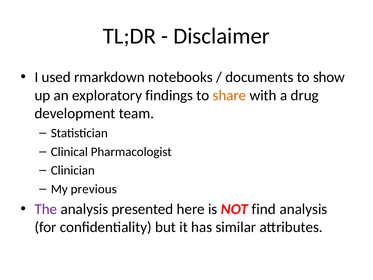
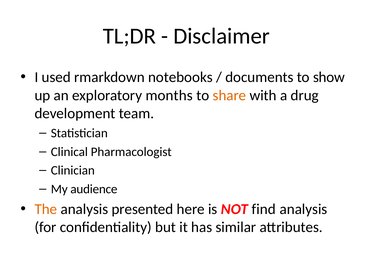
findings: findings -> months (169, 95)
previous: previous -> audience (94, 189)
The colour: purple -> orange (46, 209)
